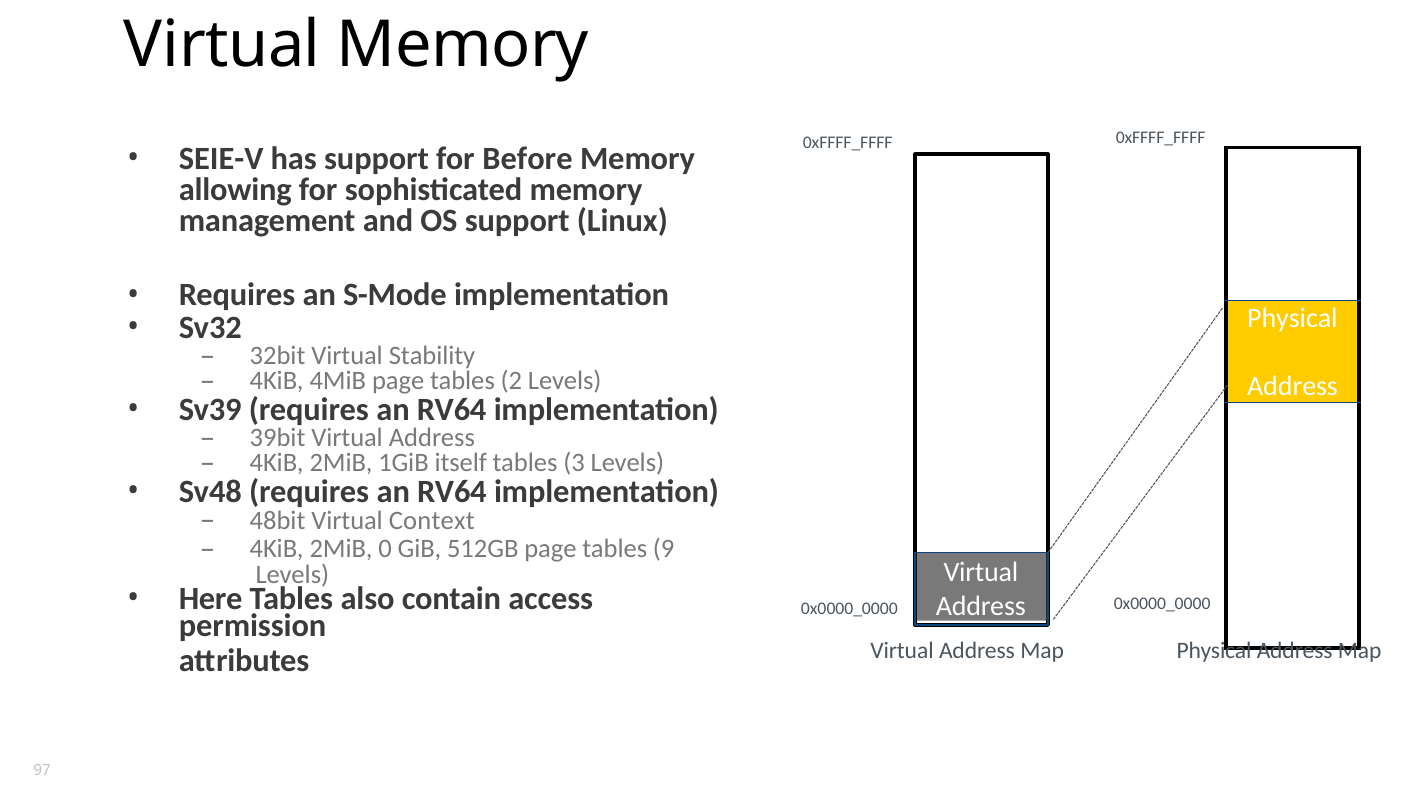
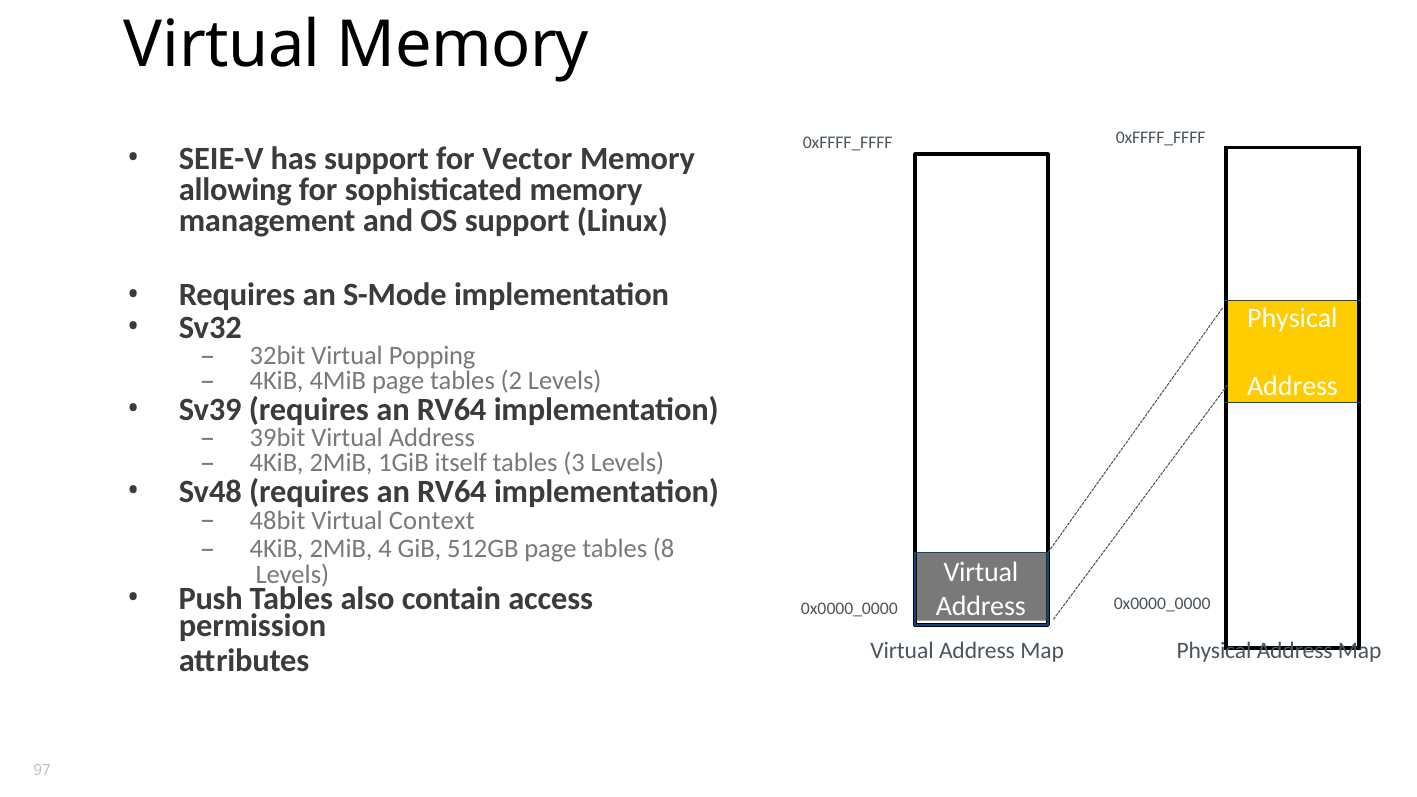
Before: Before -> Vector (527, 158)
Stability: Stability -> Popping (432, 356)
0: 0 -> 4 (385, 549)
9: 9 -> 8 (664, 549)
Here: Here -> Push (211, 598)
